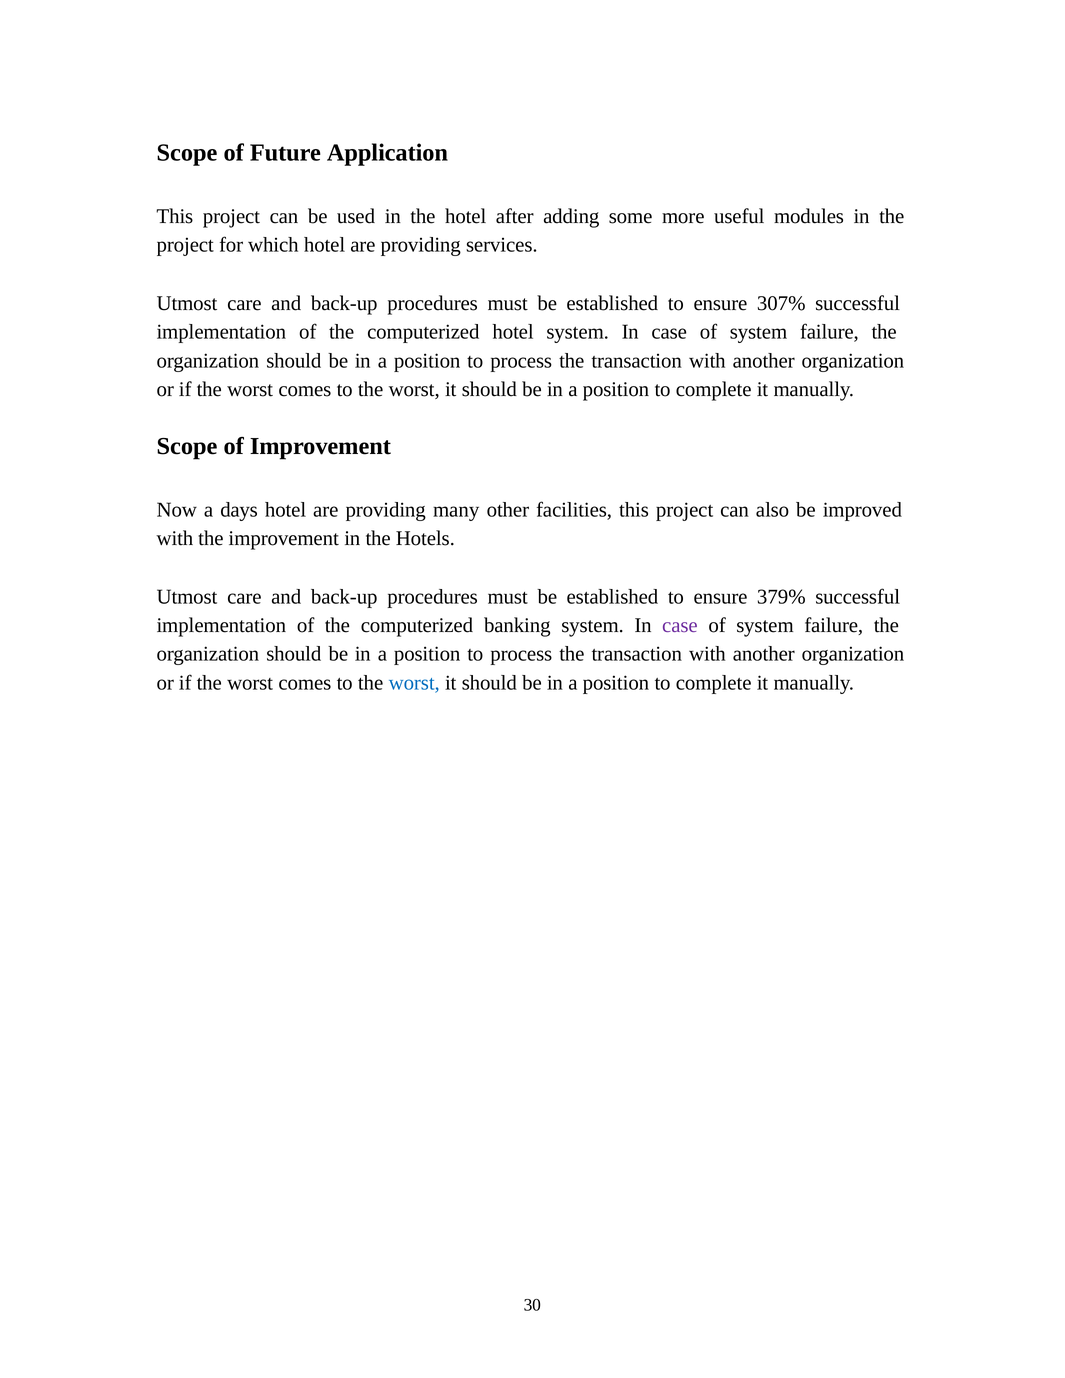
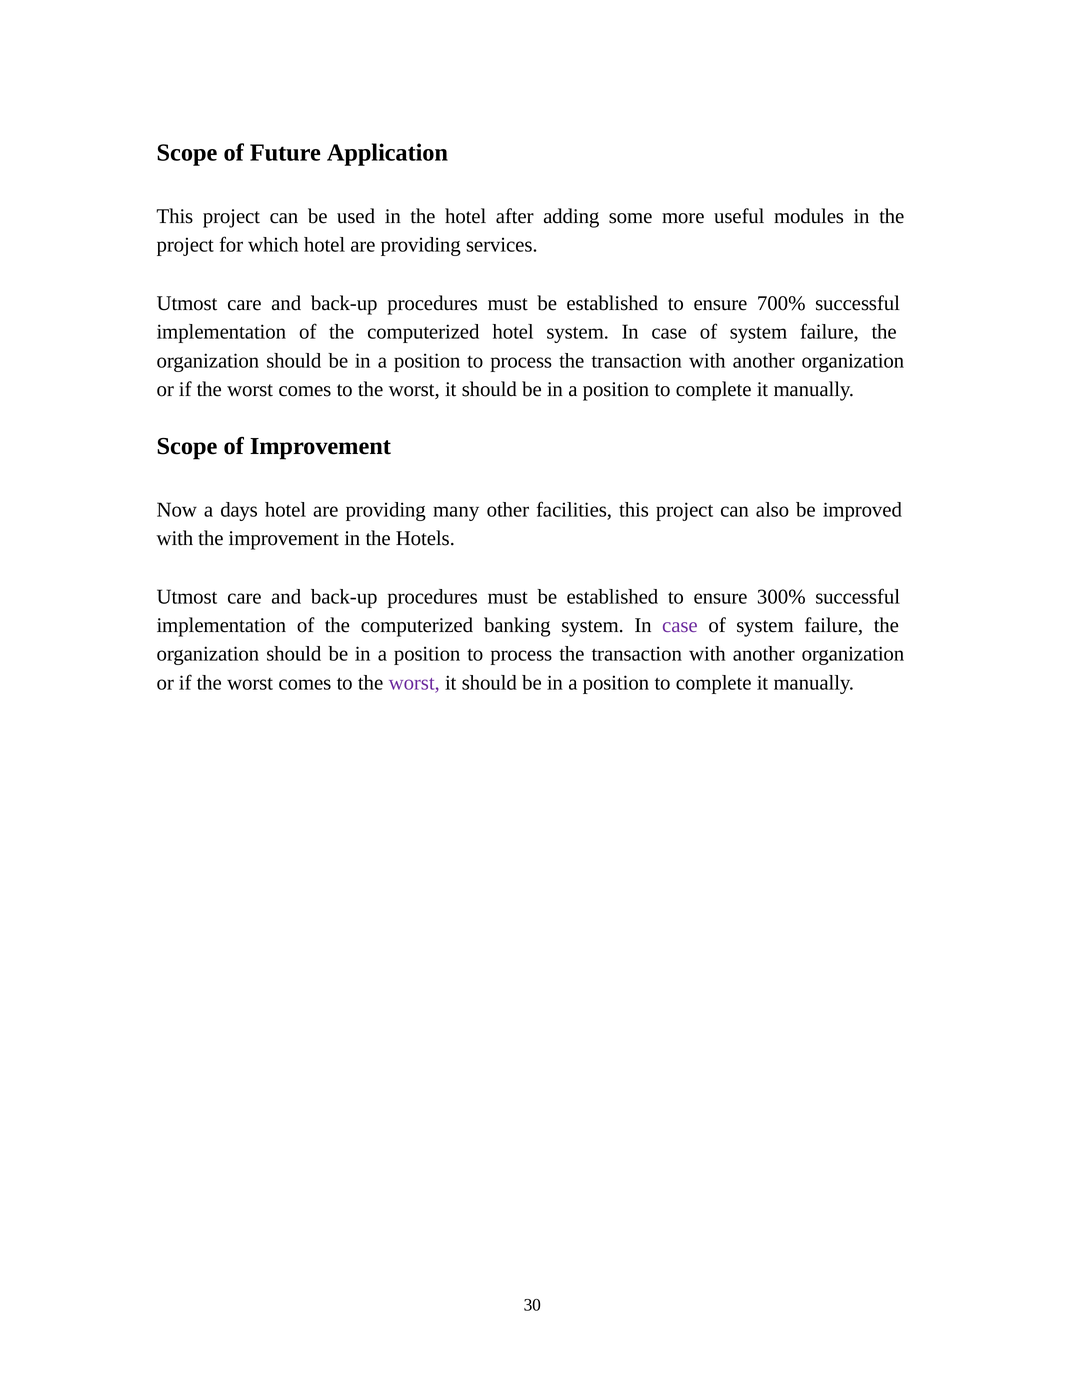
307%: 307% -> 700% (781, 304)
379%: 379% -> 300% (781, 597)
worst colour: blue -> purple (414, 683)
